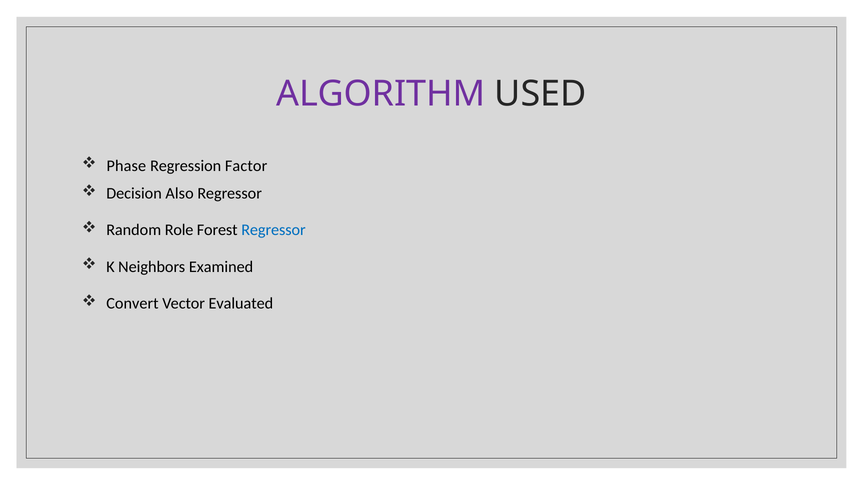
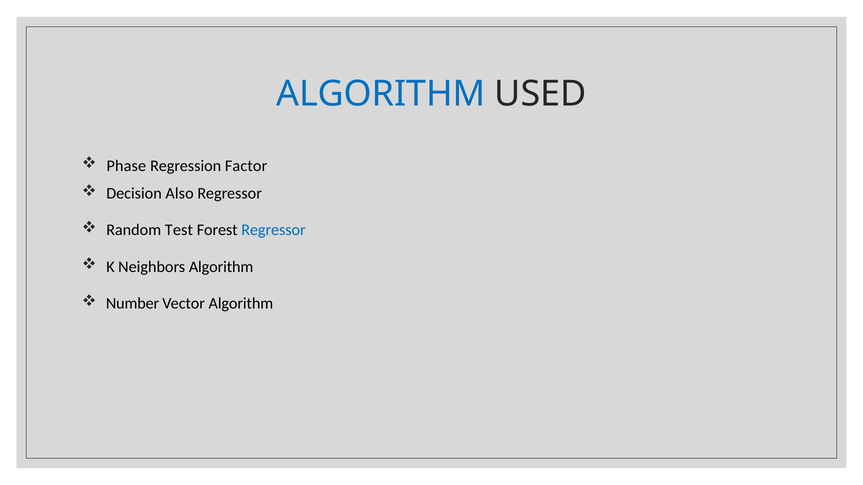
ALGORITHM colour: purple -> blue (381, 94)
Role: Role -> Test (179, 230)
Neighbors Examined: Examined -> Algorithm (221, 267)
Convert: Convert -> Number (133, 304)
Vector Evaluated: Evaluated -> Algorithm (241, 304)
